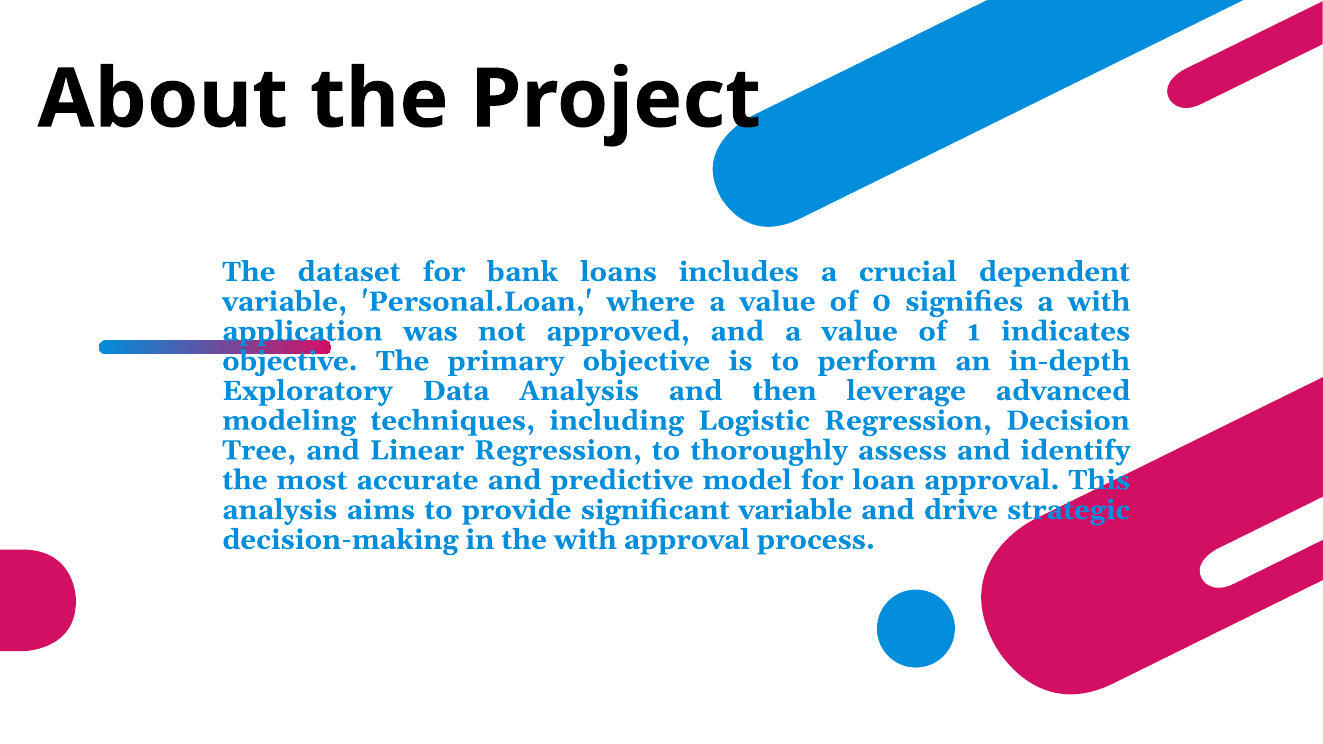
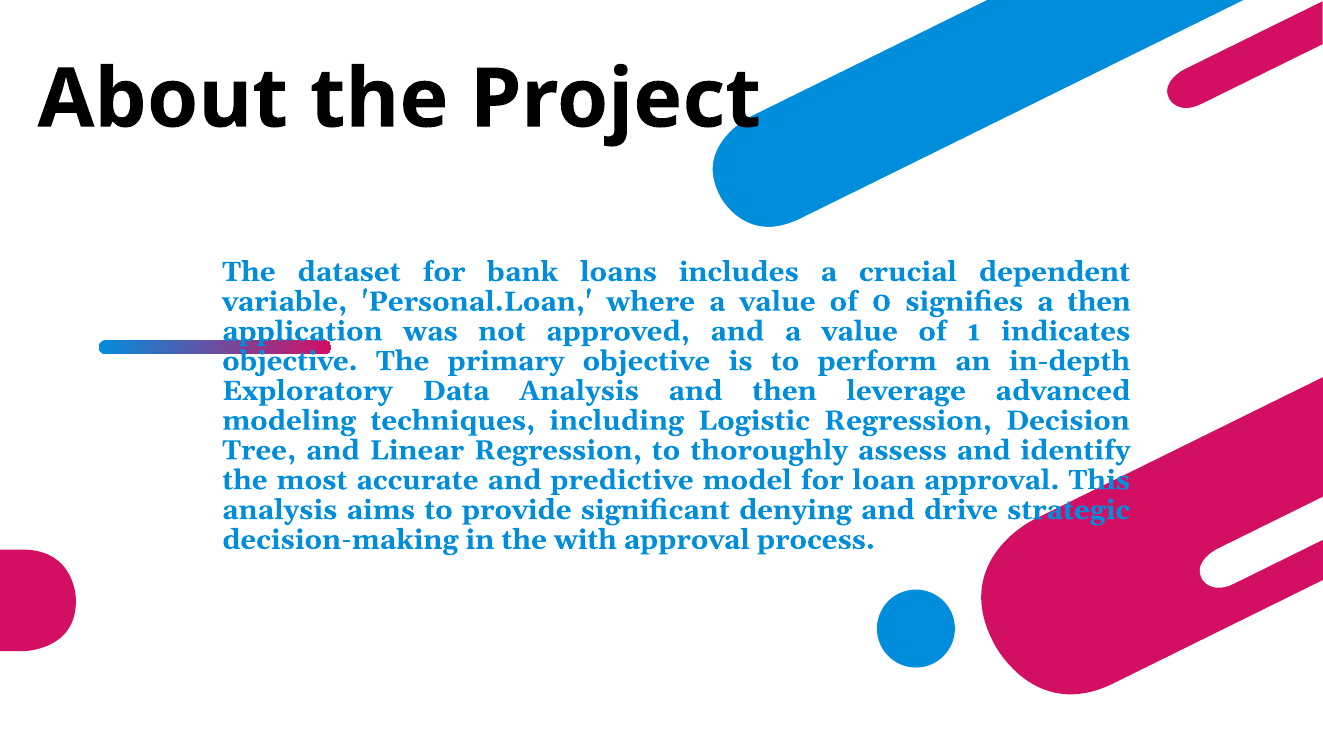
a with: with -> then (1099, 302)
significant variable: variable -> denying (795, 510)
